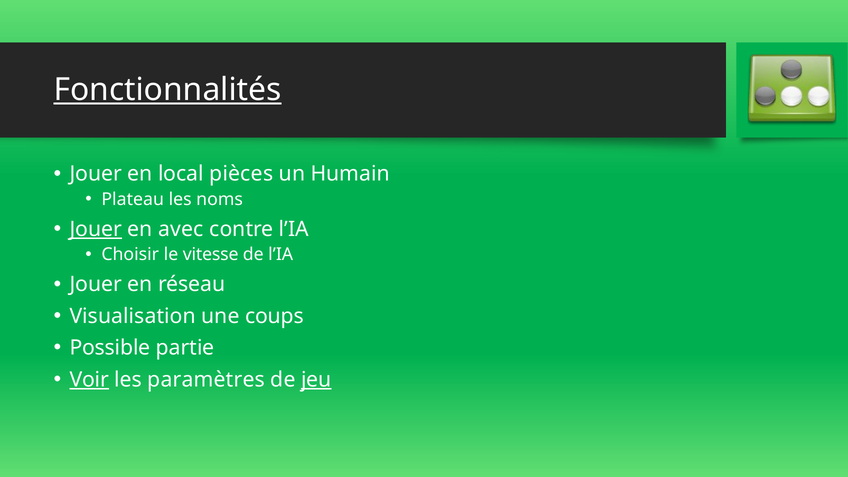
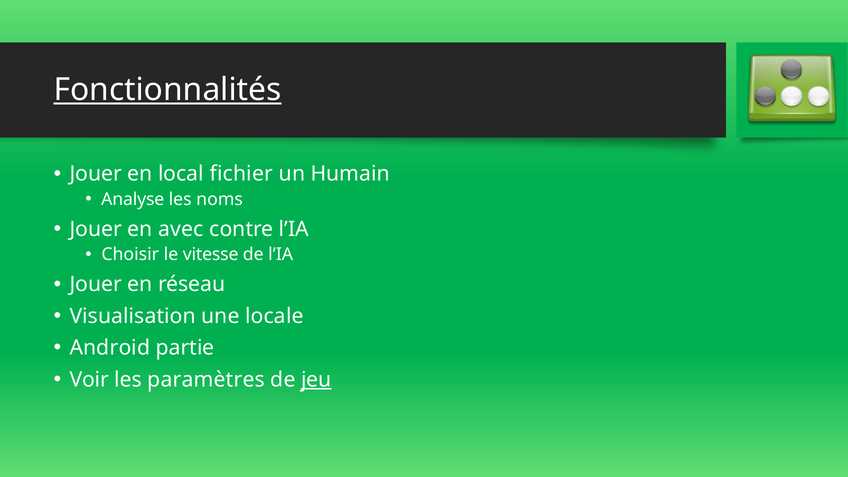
pièces: pièces -> fichier (241, 174)
Plateau: Plateau -> Analyse (133, 199)
Jouer underline: present -> none (96, 229)
coups: coups -> locale (274, 316)
Possible: Possible -> Android (110, 348)
Voir underline: present -> none (89, 380)
